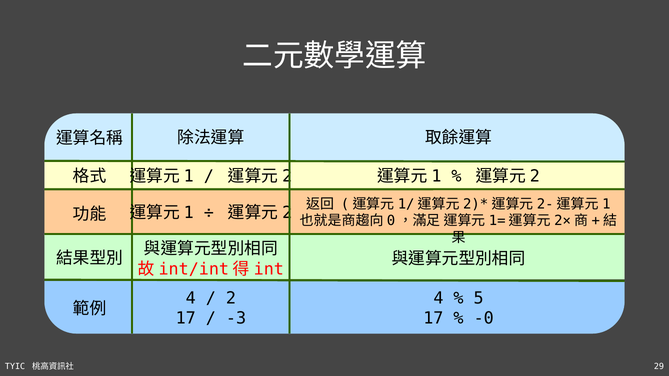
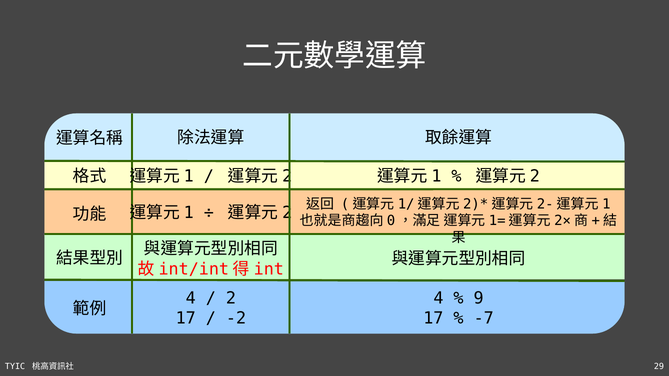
5: 5 -> 9 (479, 298)
-3: -3 -> -2 (236, 318)
-0: -0 -> -7 (484, 318)
